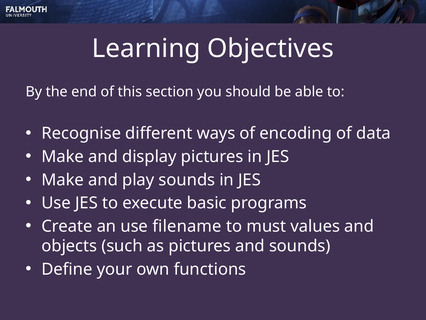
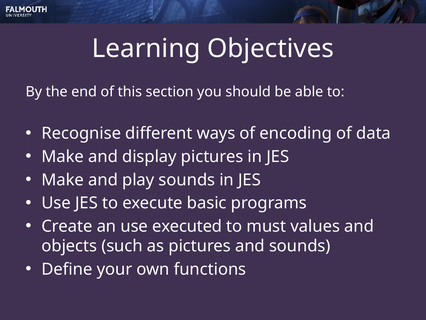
filename: filename -> executed (187, 226)
